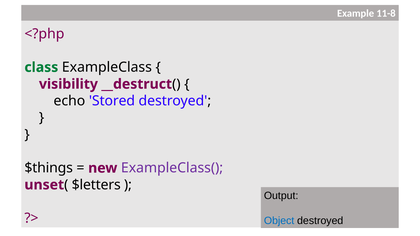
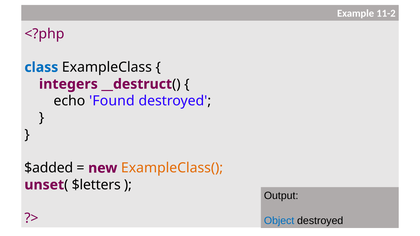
11-8: 11-8 -> 11-2 (386, 14)
class colour: green -> blue (41, 67)
visibility: visibility -> integers (68, 84)
Stored: Stored -> Found (112, 101)
$things: $things -> $added (49, 168)
ExampleClass( colour: purple -> orange (172, 168)
